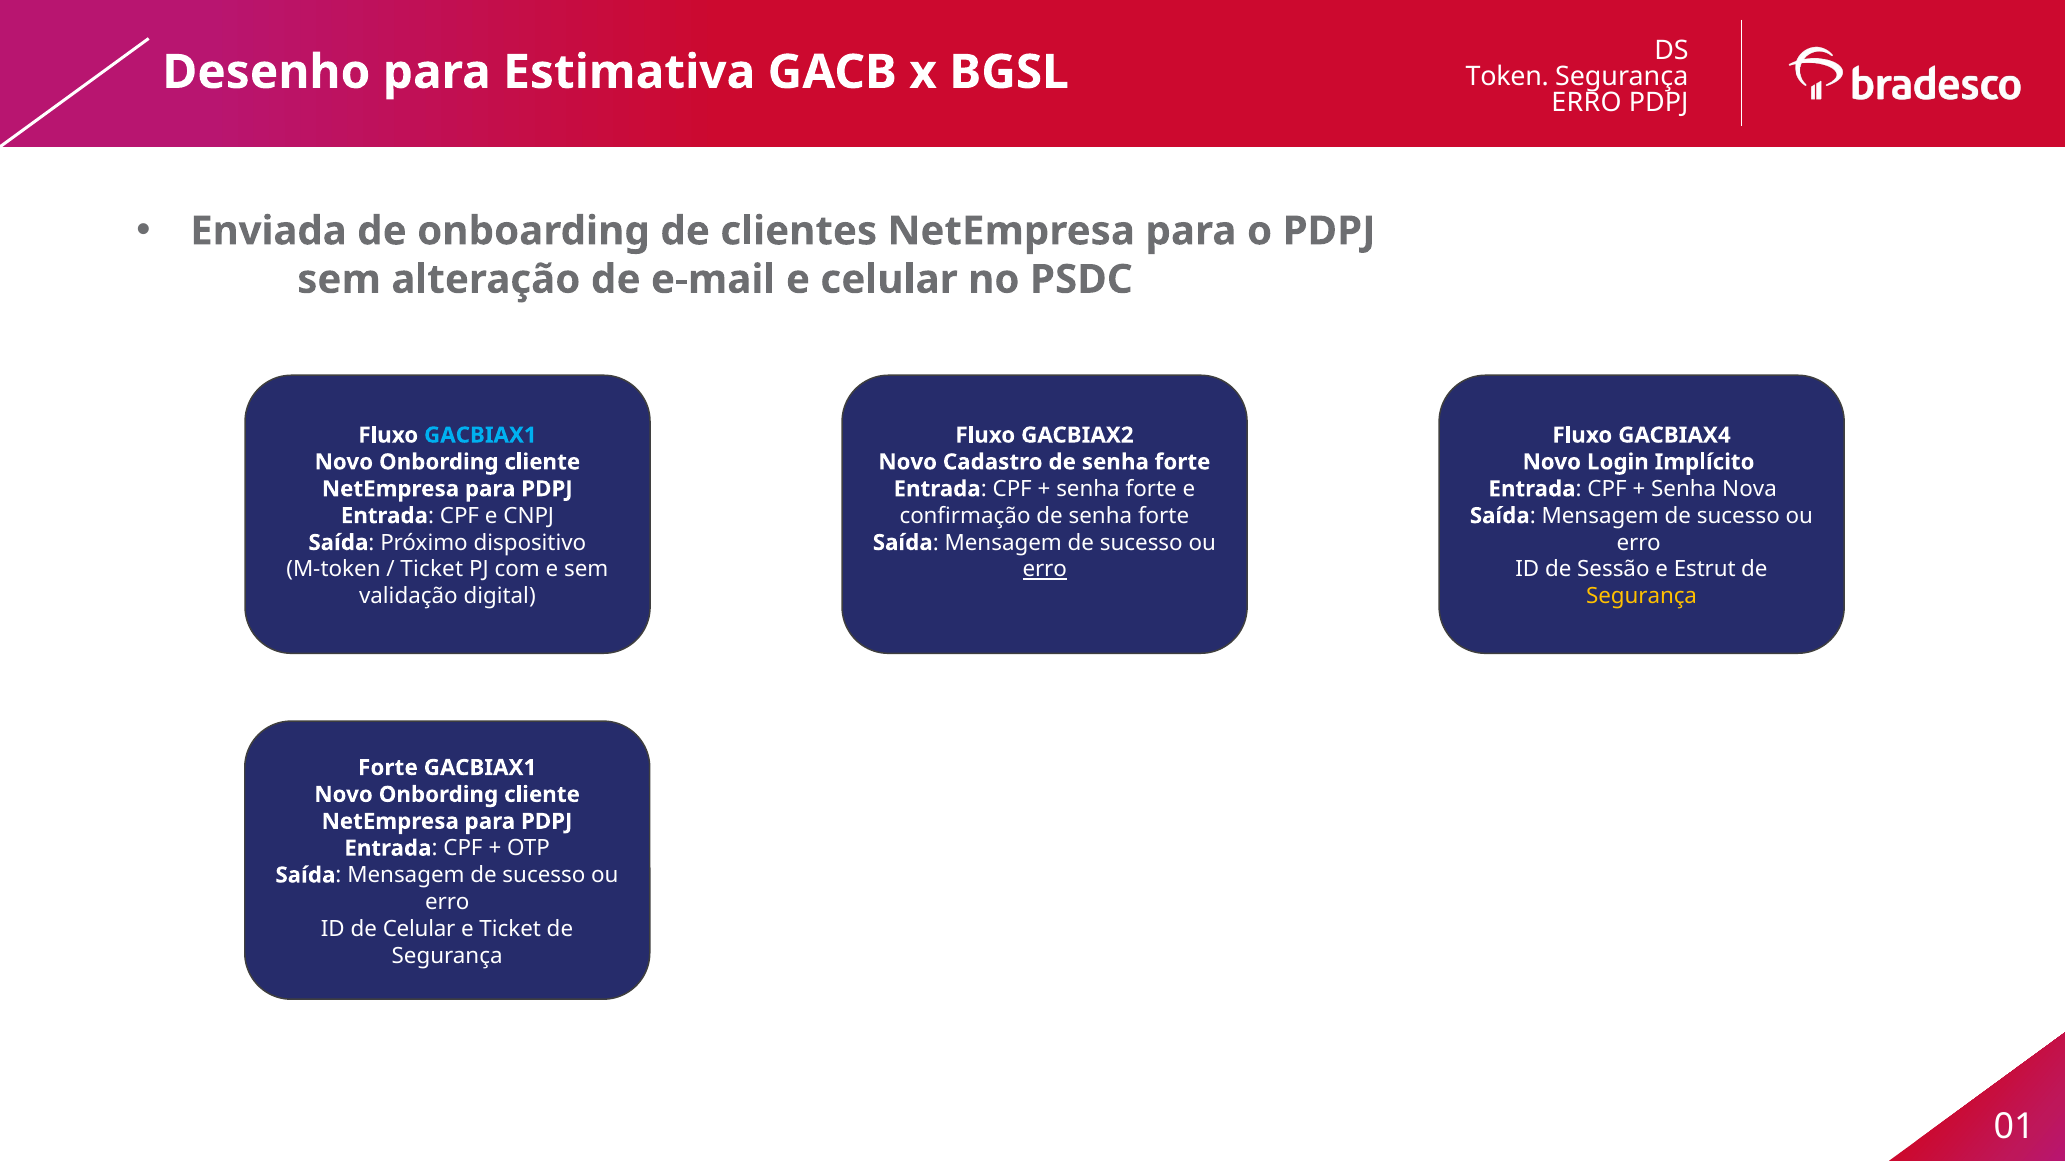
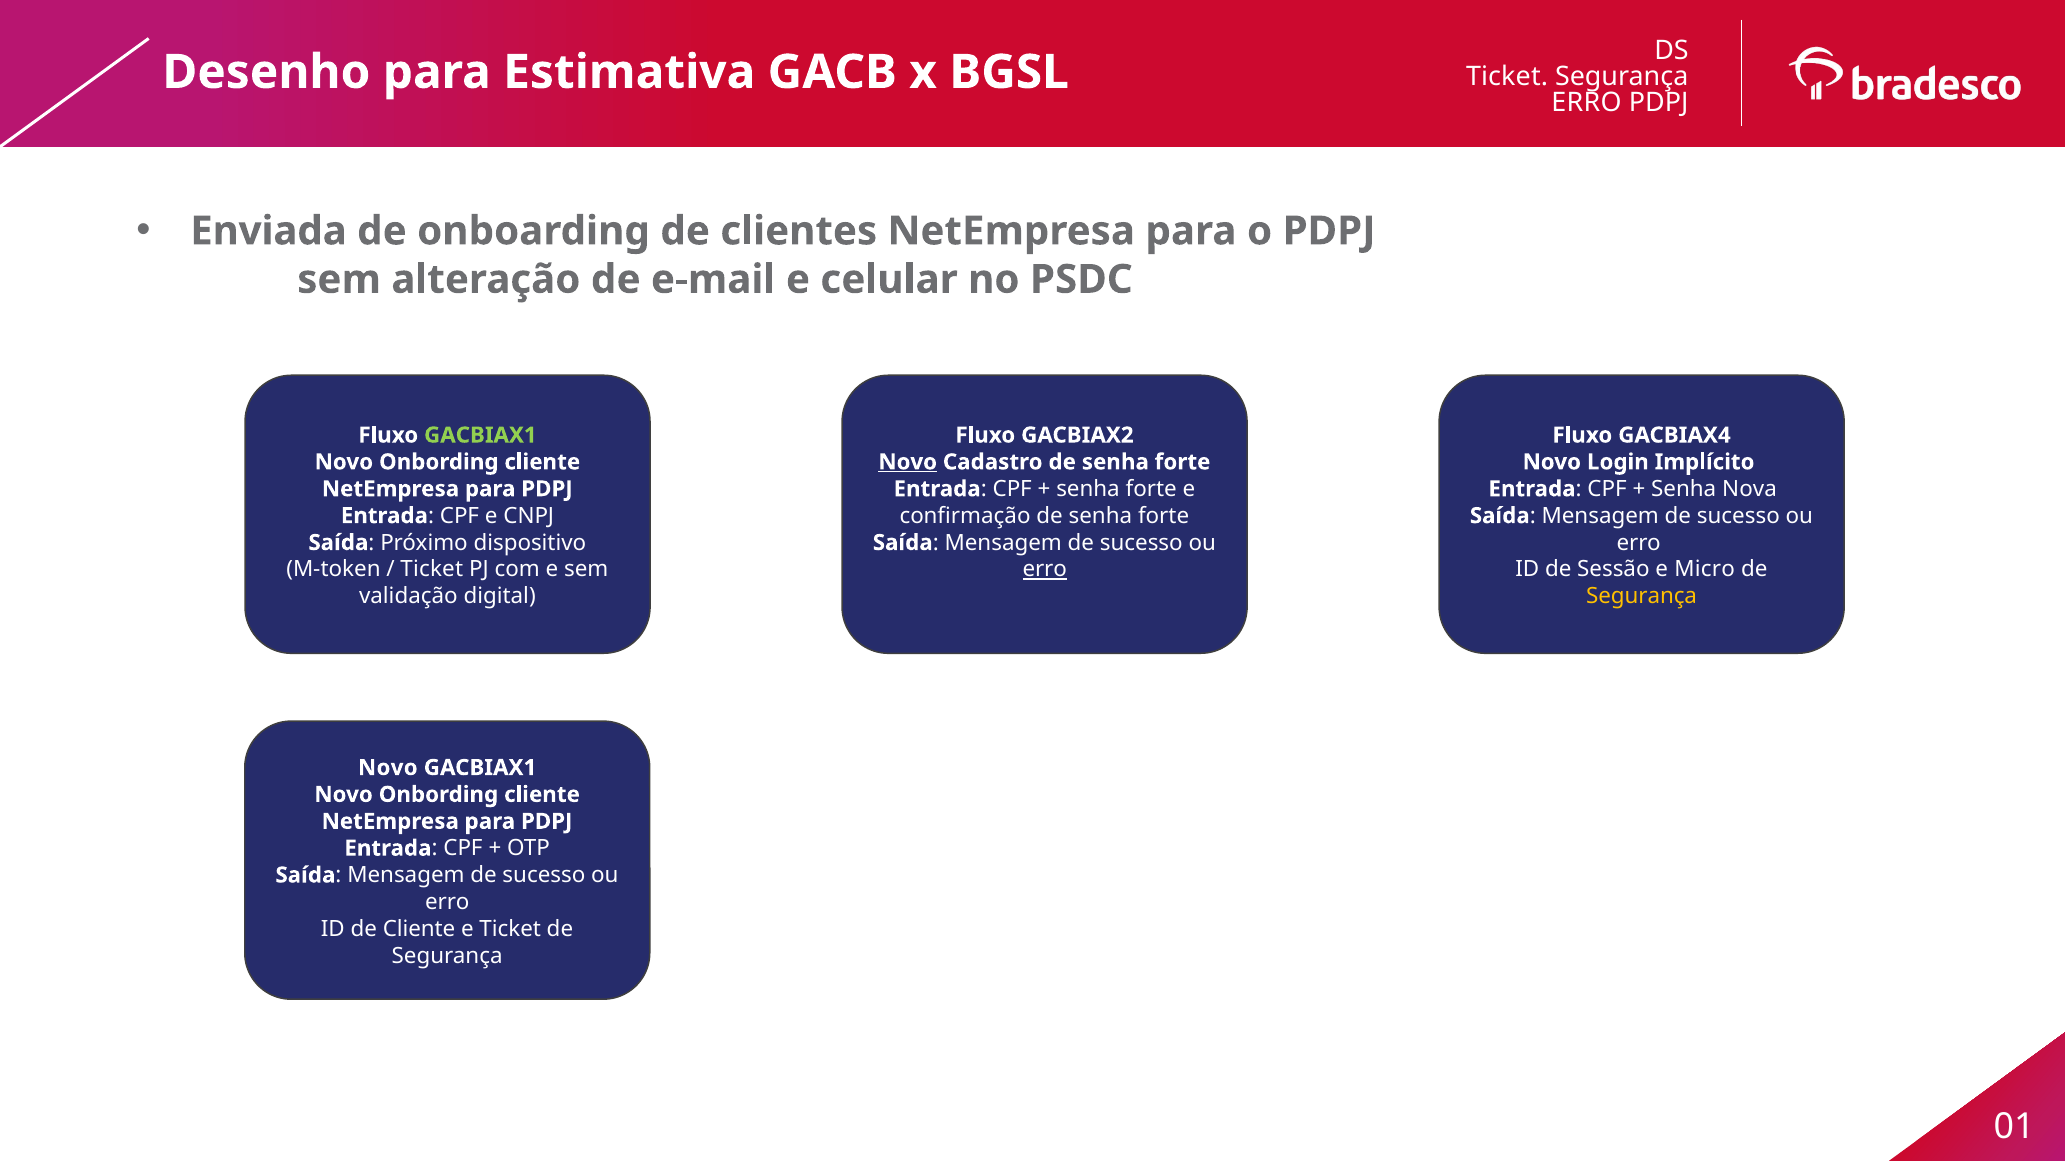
Token: Token -> Ticket (1507, 77)
GACBIAX1 colour: light blue -> light green (480, 435)
Novo underline: none -> present (908, 462)
Estrut: Estrut -> Micro (1705, 570)
Forte: Forte -> Novo (388, 768)
de Celular: Celular -> Cliente (419, 929)
